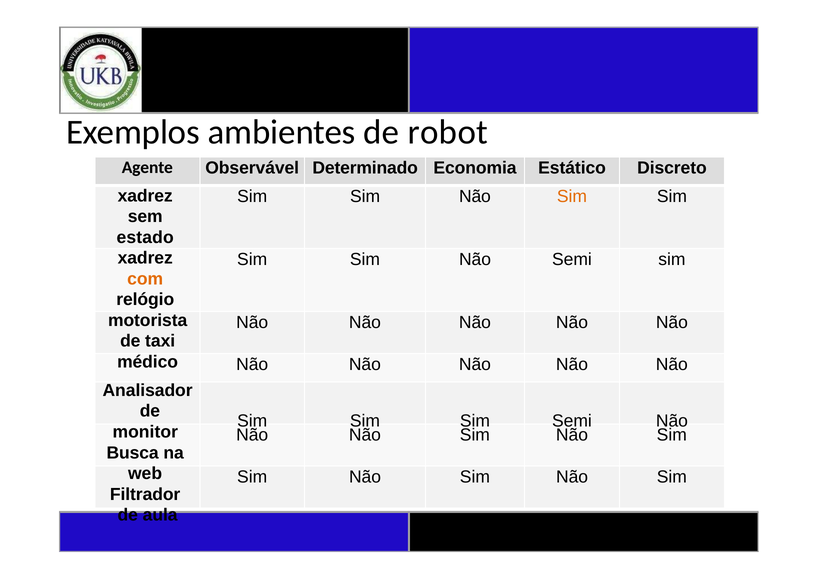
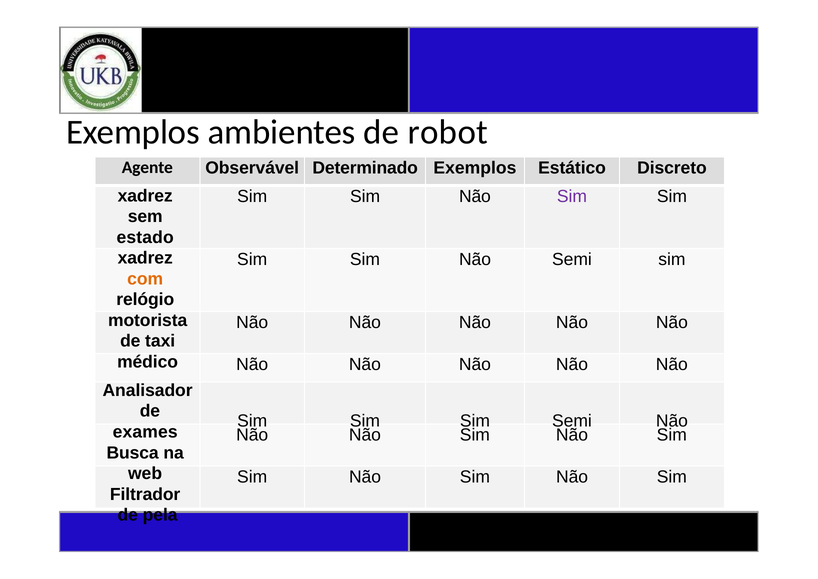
Economia: Economia -> Exemplos (475, 168)
Sim colour: orange -> purple (572, 196)
monitor: monitor -> exames (145, 432)
aula: aula -> pela (160, 515)
